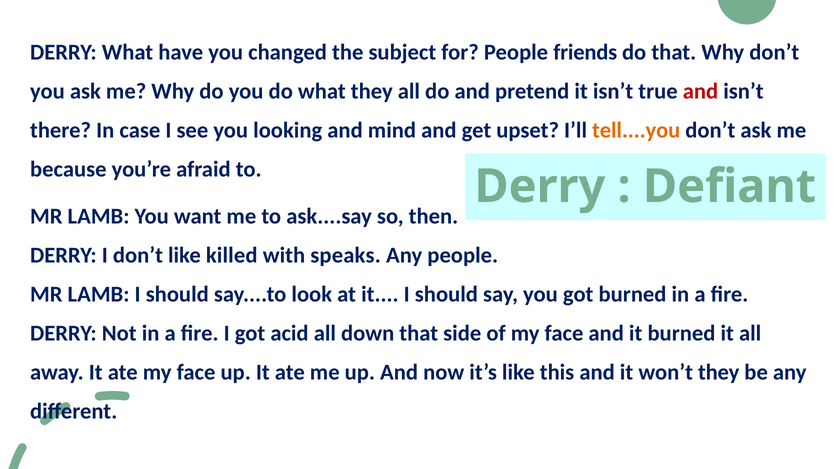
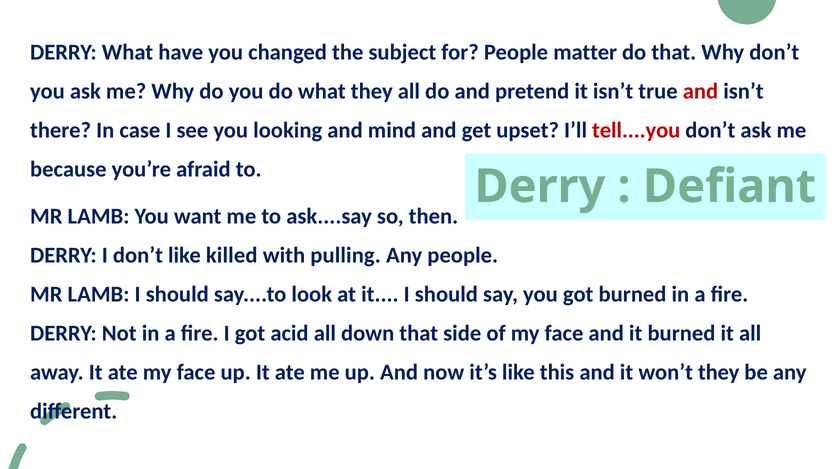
friends: friends -> matter (585, 52)
tell....you colour: orange -> red (636, 130)
speaks: speaks -> pulling (346, 255)
